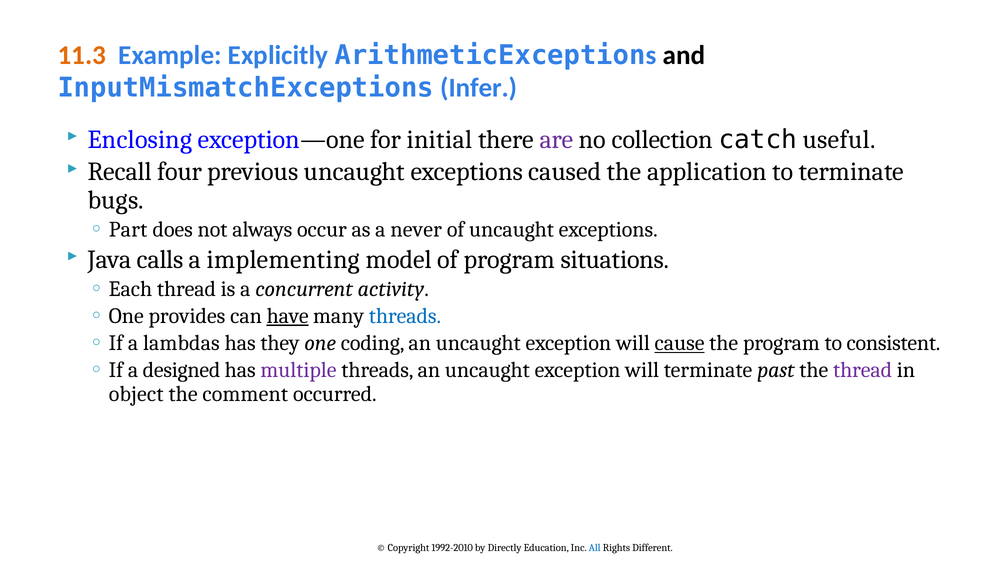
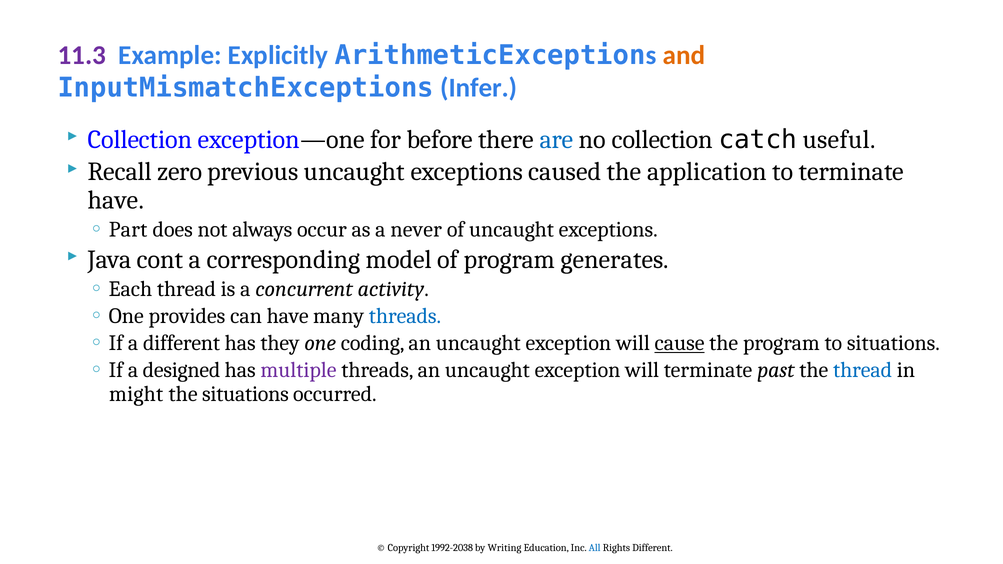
11.3 colour: orange -> purple (82, 55)
and colour: black -> orange (684, 55)
Enclosing: Enclosing -> Collection (140, 140)
initial: initial -> before (440, 140)
are colour: purple -> blue (557, 140)
four: four -> zero (180, 172)
bugs: bugs -> have (116, 200)
calls: calls -> cont (160, 260)
implementing: implementing -> corresponding (284, 260)
situations: situations -> generates (615, 260)
have underline: present -> none (288, 316)
a lambdas: lambdas -> different (182, 343)
to consistent: consistent -> situations (893, 343)
thread colour: purple -> blue (863, 370)
object: object -> might (136, 394)
the comment: comment -> situations (245, 394)
1992-2010: 1992-2010 -> 1992-2038 (452, 548)
Directly: Directly -> Writing (504, 548)
